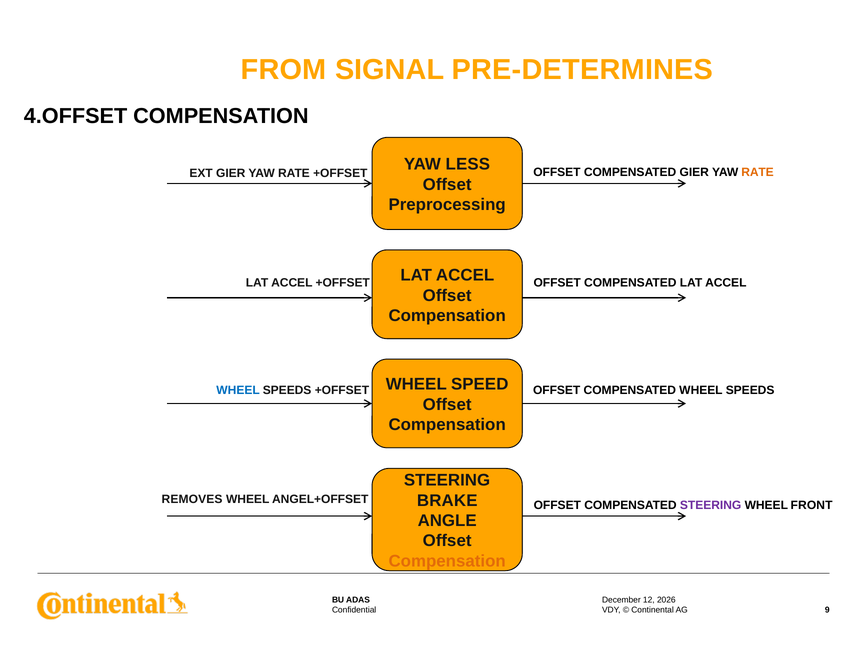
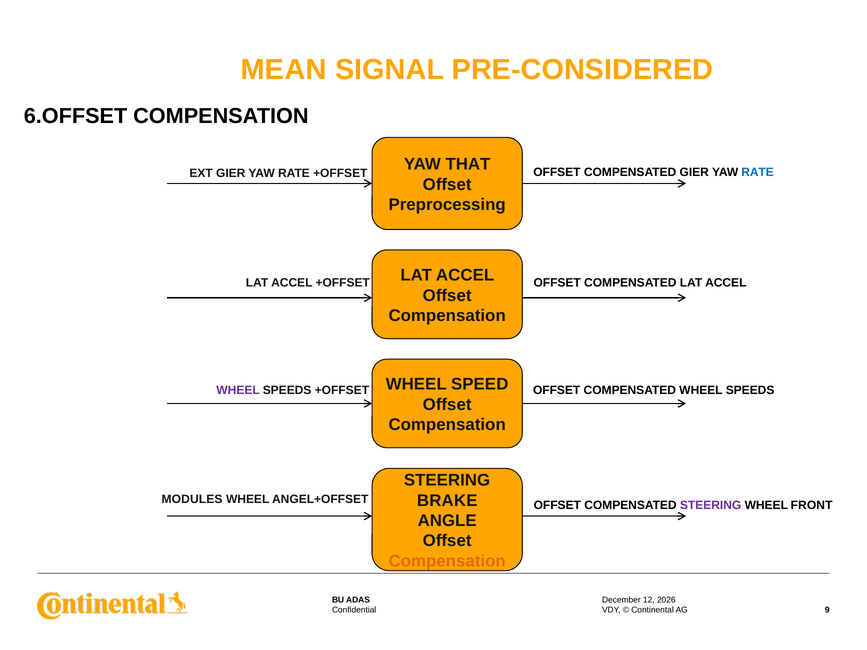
FROM: FROM -> MEAN (284, 70)
PRE-DETERMINES: PRE-DETERMINES -> PRE-CONSIDERED (583, 70)
4.OFFSET: 4.OFFSET -> 6.OFFSET (76, 116)
LESS: LESS -> THAT (468, 164)
RATE colour: orange -> blue (758, 172)
WHEEL colour: blue -> purple (238, 390)
REMOVES: REMOVES -> MODULES (192, 500)
